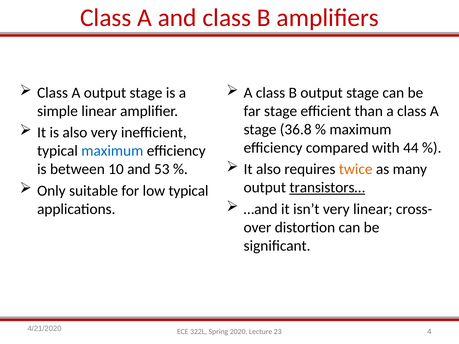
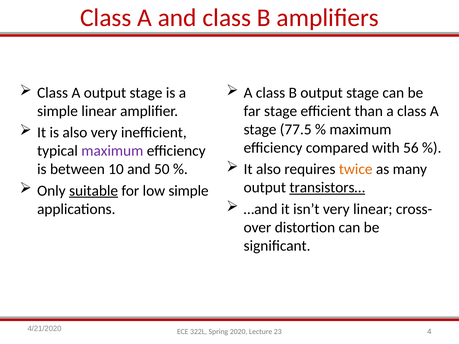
36.8: 36.8 -> 77.5 (296, 130)
44: 44 -> 56 (411, 148)
maximum colour: blue -> purple (112, 151)
53: 53 -> 50 (162, 169)
suitable underline: none -> present (94, 191)
low typical: typical -> simple (189, 191)
